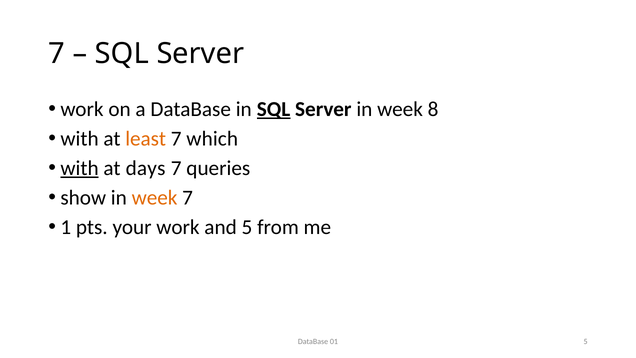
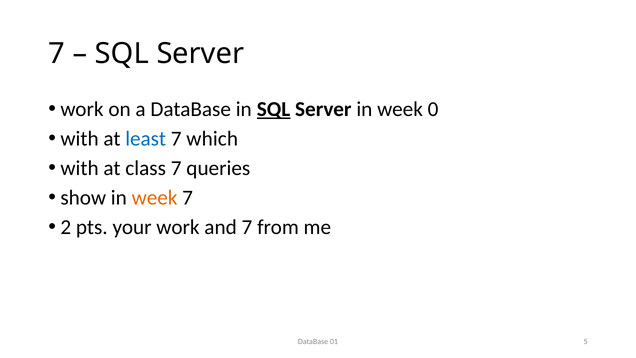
8: 8 -> 0 (433, 109)
least colour: orange -> blue (146, 138)
with underline: present -> none (80, 168)
days: days -> class (146, 168)
1: 1 -> 2 (66, 227)
and 5: 5 -> 7 (247, 227)
